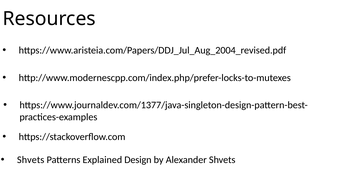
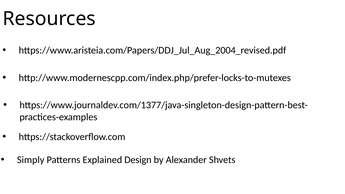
Shvets: Shvets -> Simply (31, 160)
